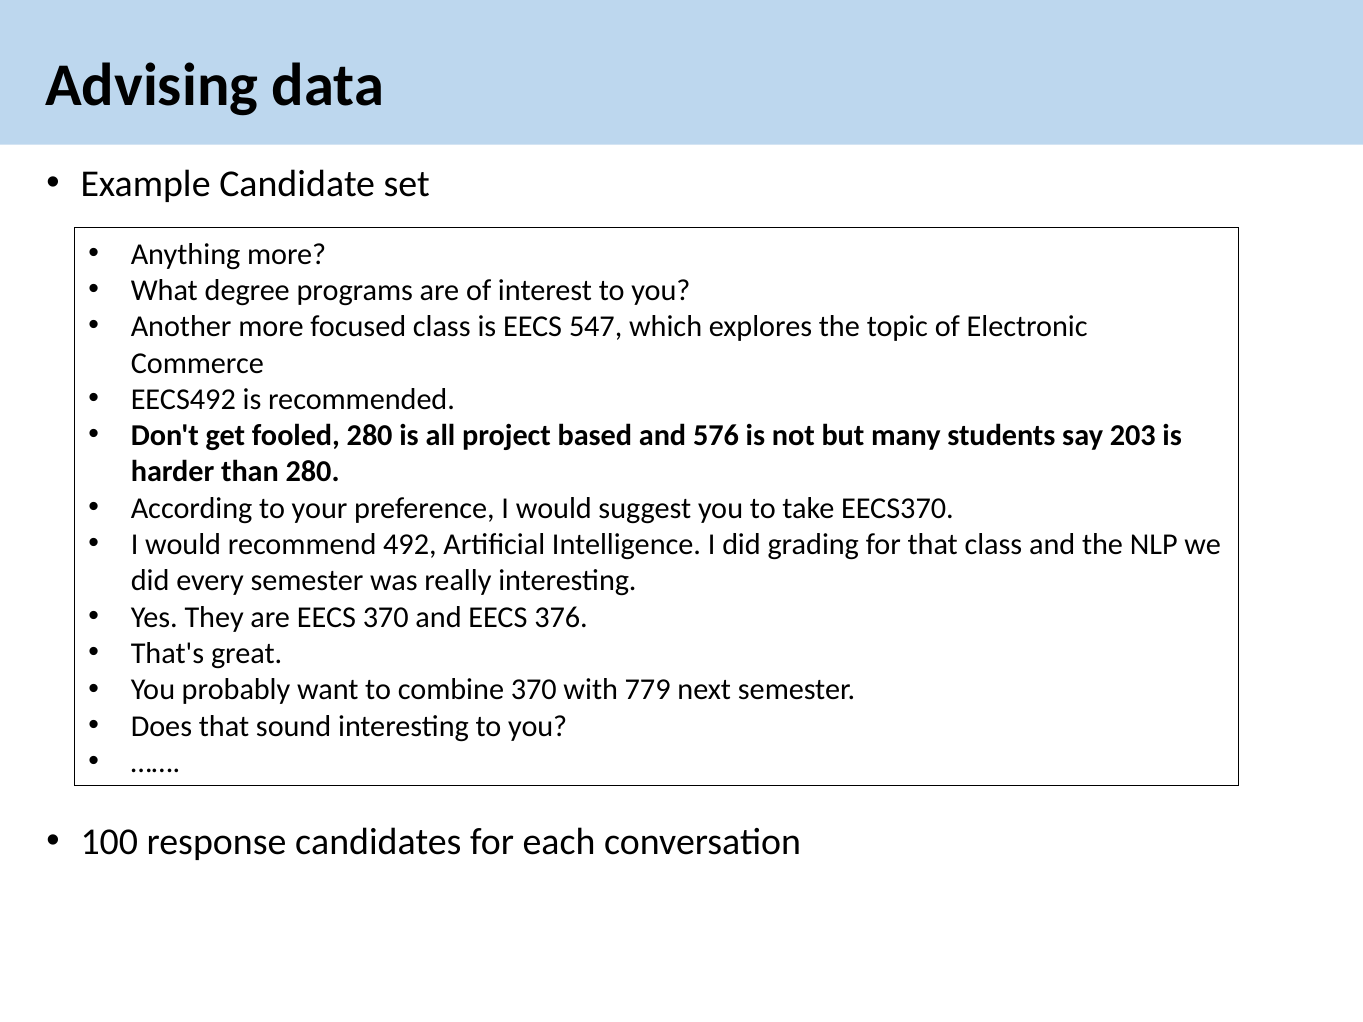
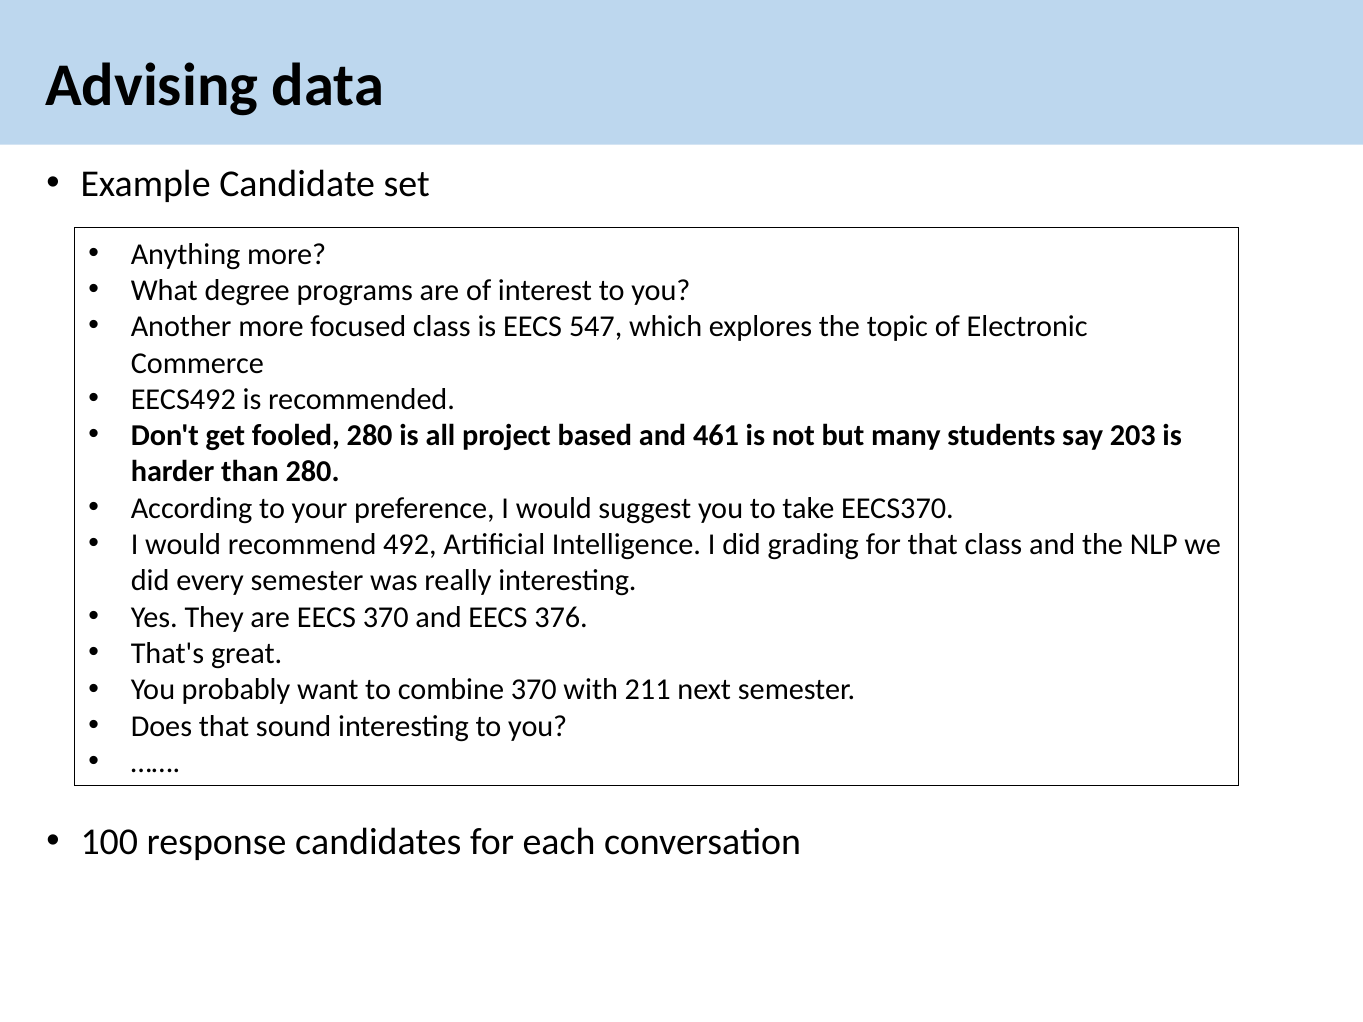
576: 576 -> 461 (716, 436)
779: 779 -> 211 (648, 690)
